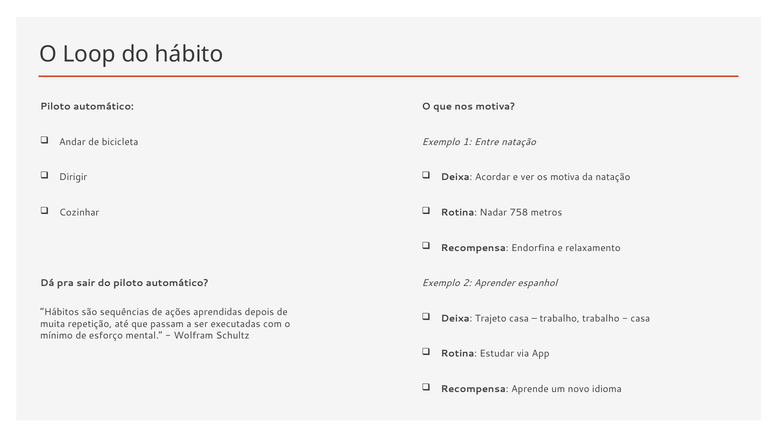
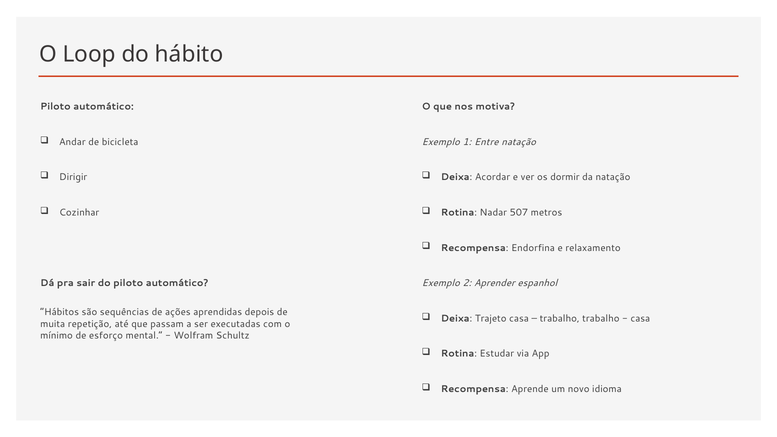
os motiva: motiva -> dormir (565, 177)
758: 758 -> 507 (519, 213)
